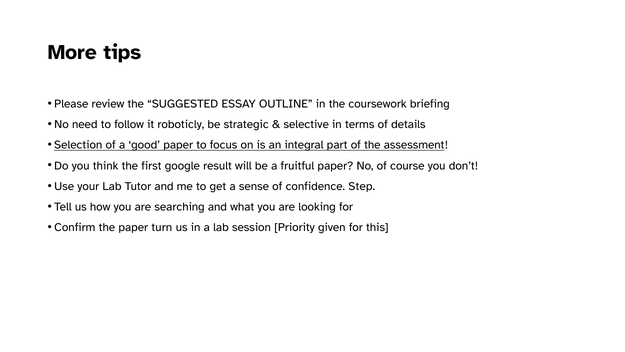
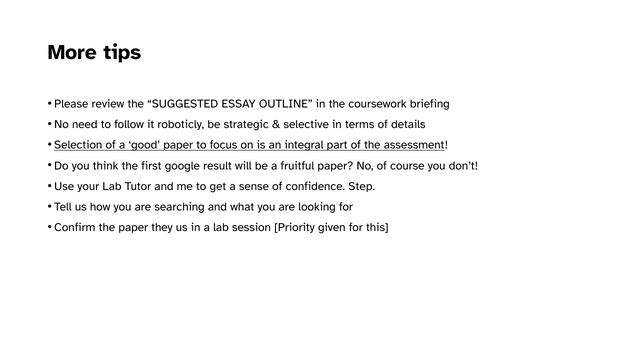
turn: turn -> they (162, 227)
